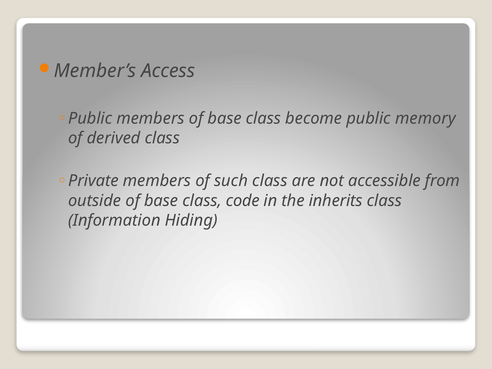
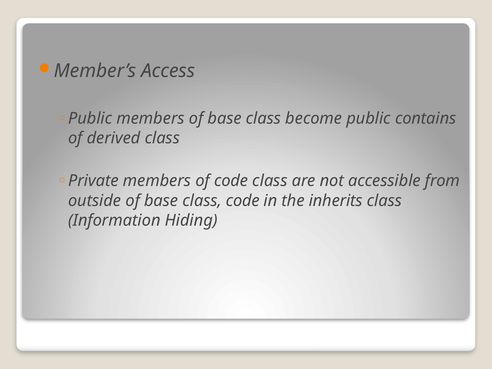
memory: memory -> contains (426, 118)
of such: such -> code (231, 181)
